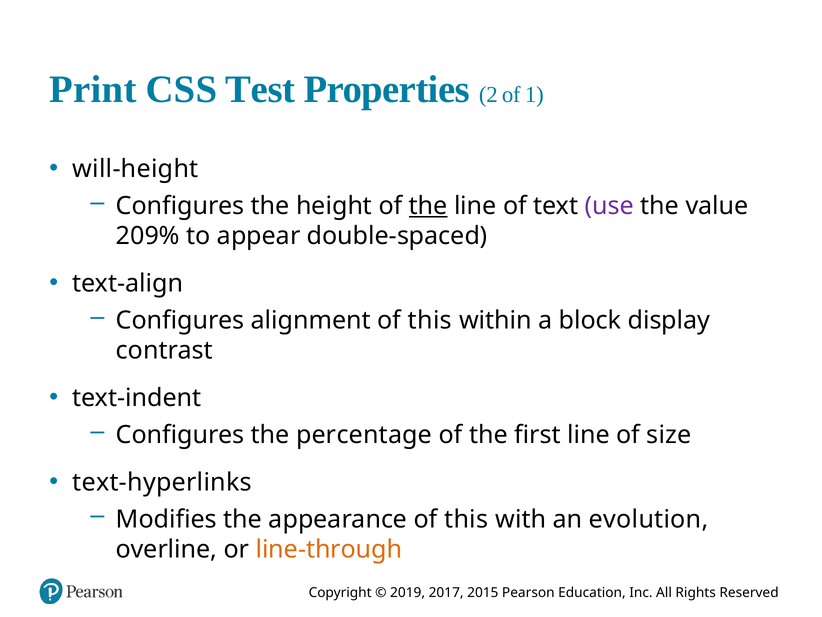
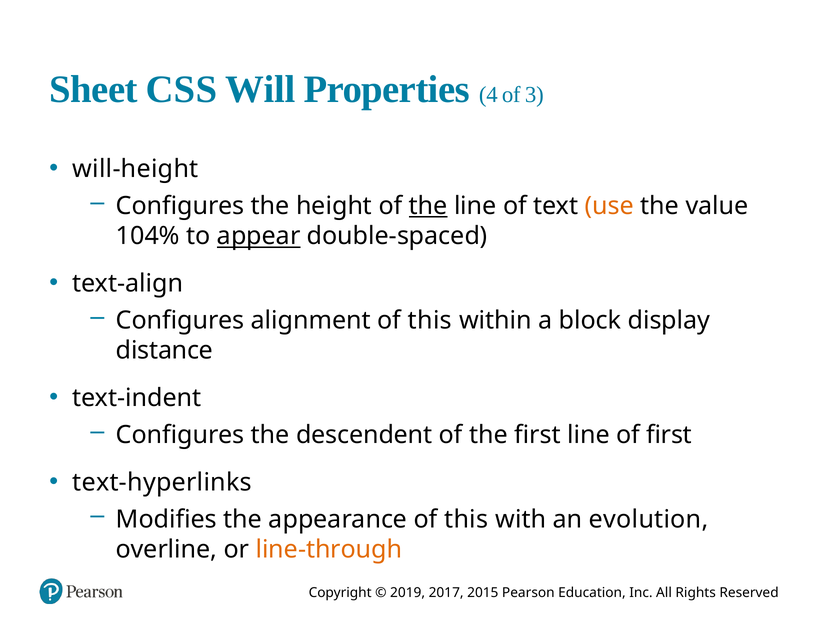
Print: Print -> Sheet (93, 89)
Test: Test -> Will (260, 89)
2: 2 -> 4 (488, 94)
1: 1 -> 3 (534, 94)
use colour: purple -> orange (609, 206)
209%: 209% -> 104% (148, 236)
appear underline: none -> present (259, 236)
contrast: contrast -> distance (165, 350)
percentage: percentage -> descendent (364, 435)
of size: size -> first (669, 435)
